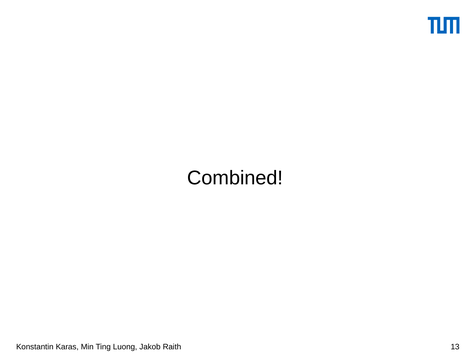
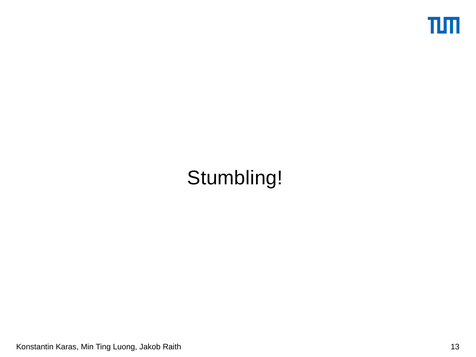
Combined: Combined -> Stumbling (235, 178)
